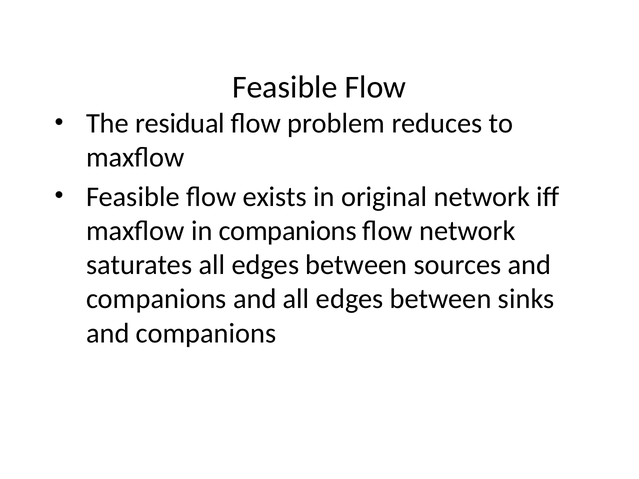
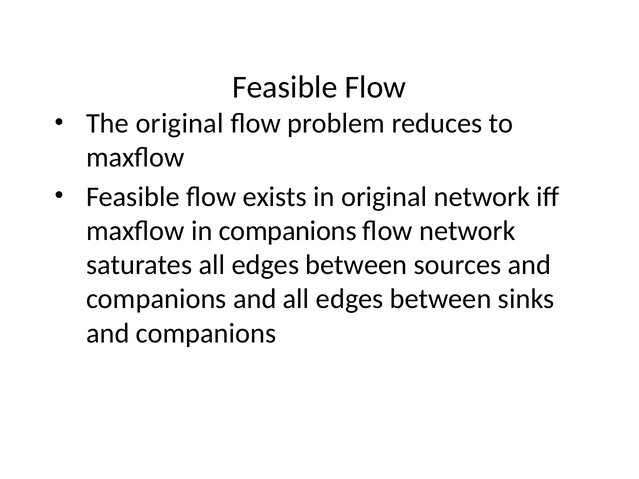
The residual: residual -> original (180, 123)
